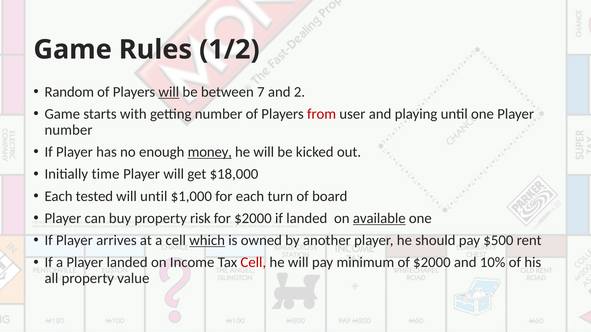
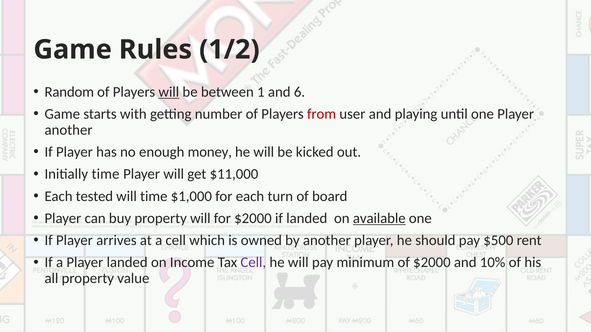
7: 7 -> 1 (261, 92)
2: 2 -> 6 (299, 92)
number: number -> another (69, 130)
money underline: present -> none (210, 152)
$18,000: $18,000 -> $11,000 (234, 174)
will until: until -> time (154, 196)
property risk: risk -> will (200, 219)
which underline: present -> none (207, 241)
Cell colour: red -> purple (253, 263)
